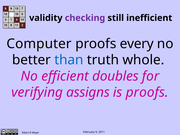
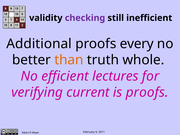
Computer: Computer -> Additional (39, 44)
than colour: blue -> orange (69, 60)
doubles: doubles -> lectures (115, 76)
assigns: assigns -> current (88, 92)
